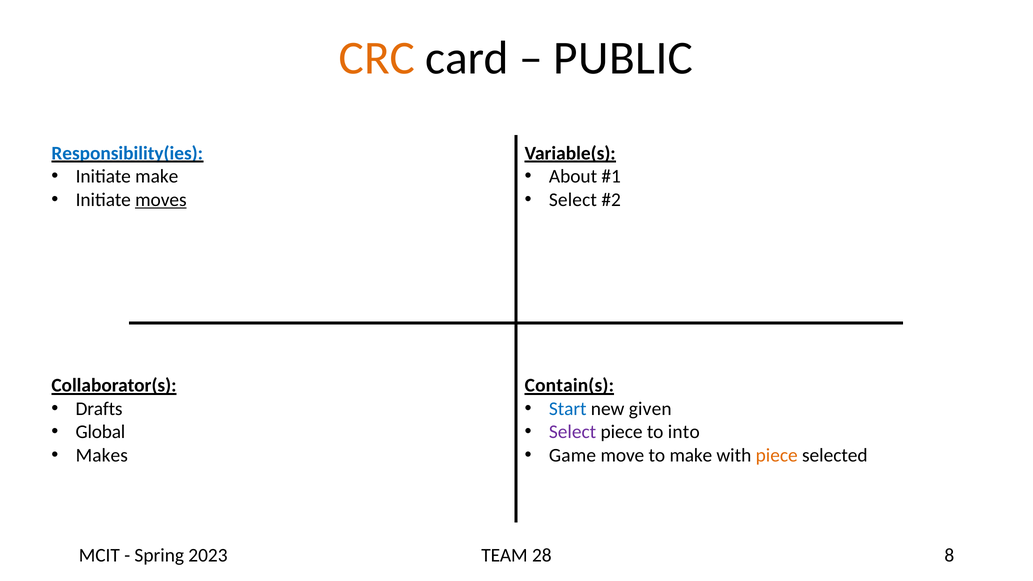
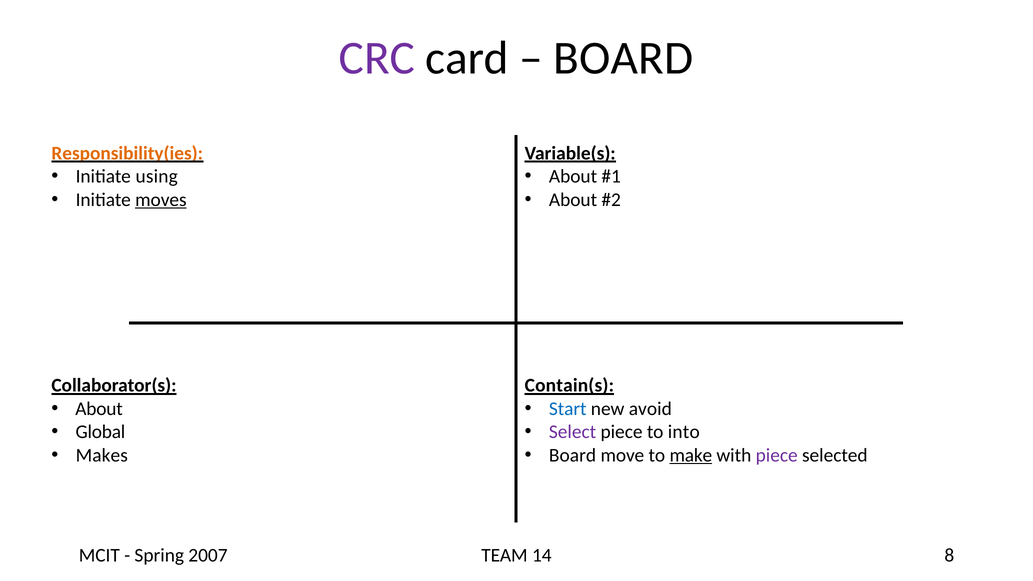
CRC colour: orange -> purple (377, 58)
PUBLIC: PUBLIC -> BOARD (623, 58)
Responsibility(ies colour: blue -> orange (127, 153)
Initiate make: make -> using (157, 177)
Select: Select -> About (573, 200)
Drafts: Drafts -> About (99, 409)
given: given -> avoid (650, 409)
Game: Game -> Board (573, 455)
make underline: none -> present (691, 455)
piece colour: orange -> purple (777, 455)
2023: 2023 -> 2007 (208, 555)
28: 28 -> 14 (542, 555)
